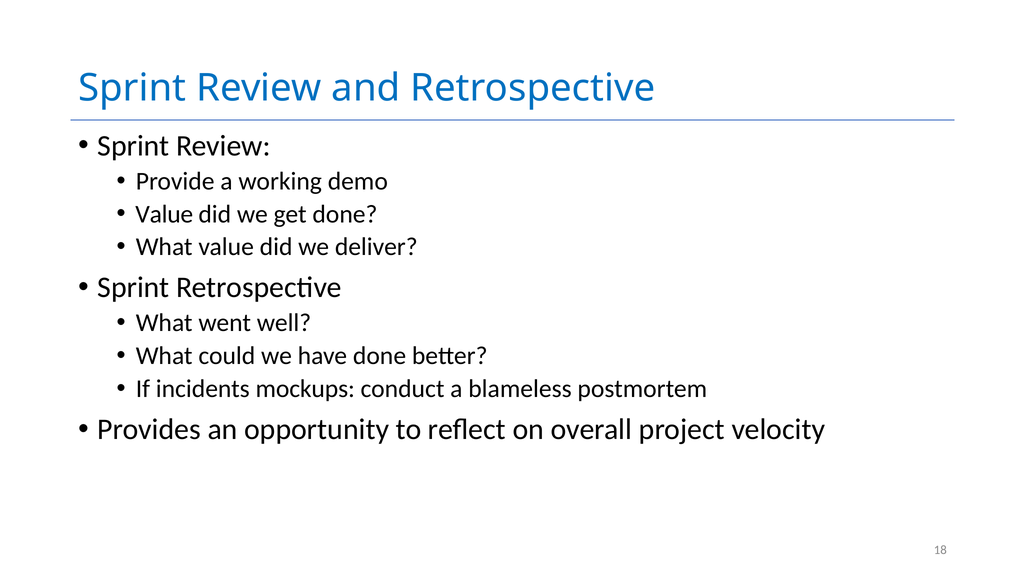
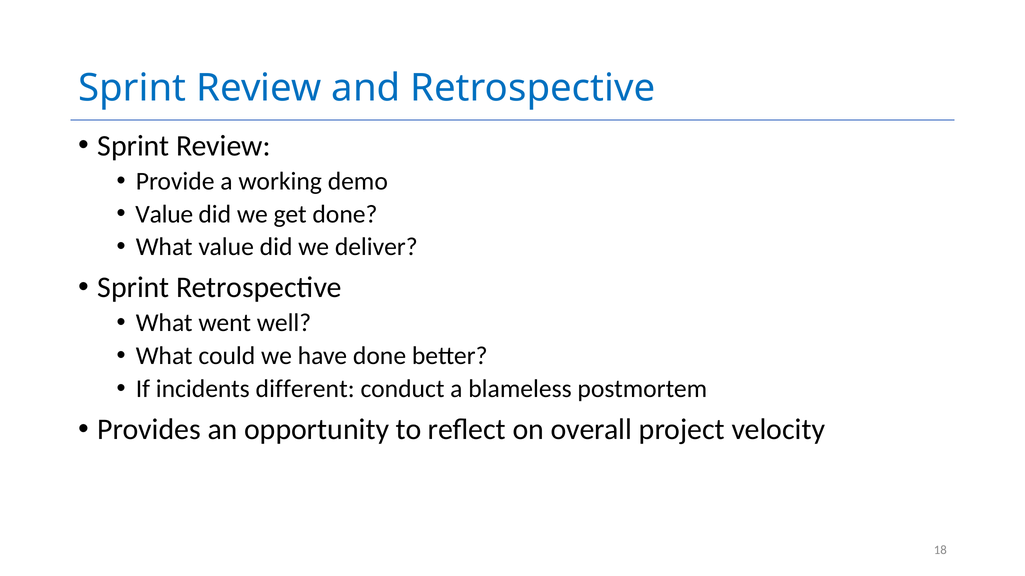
mockups: mockups -> different (305, 389)
